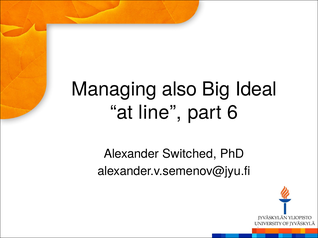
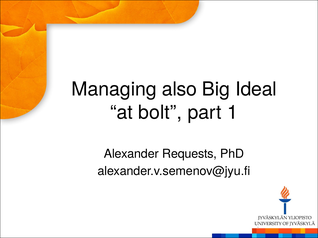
line: line -> bolt (160, 113)
6: 6 -> 1 (232, 113)
Switched: Switched -> Requests (190, 154)
